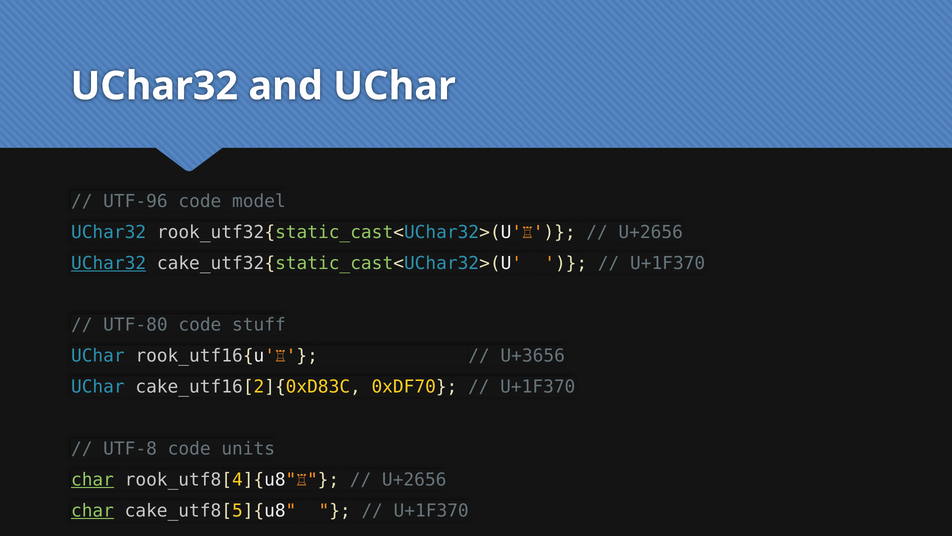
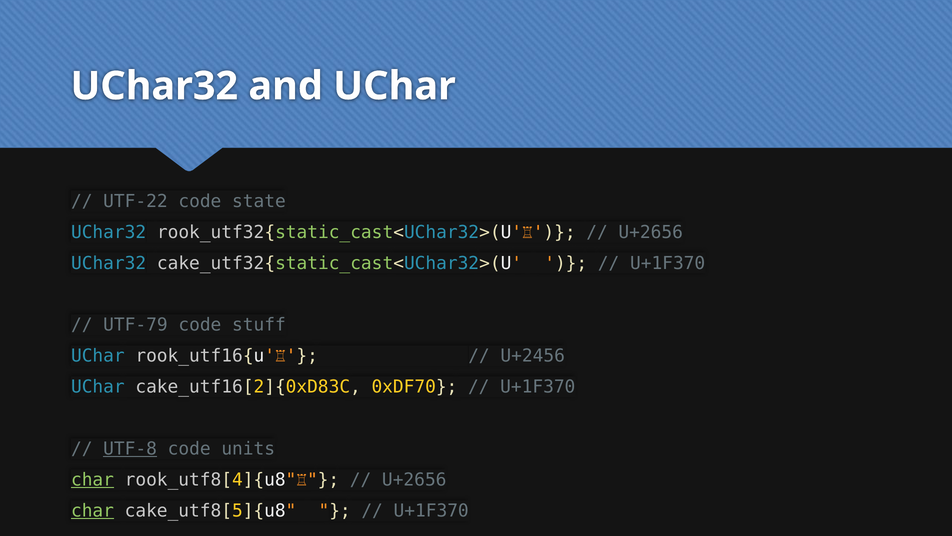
UTF-96: UTF-96 -> UTF-22 (135, 201)
model: model -> state (259, 201)
UChar32 underline: present -> none (109, 263)
UTF-80: UTF-80 -> UTF-79 (135, 325)
U+3656: U+3656 -> U+2456 (533, 356)
UTF-8 underline: none -> present (130, 449)
